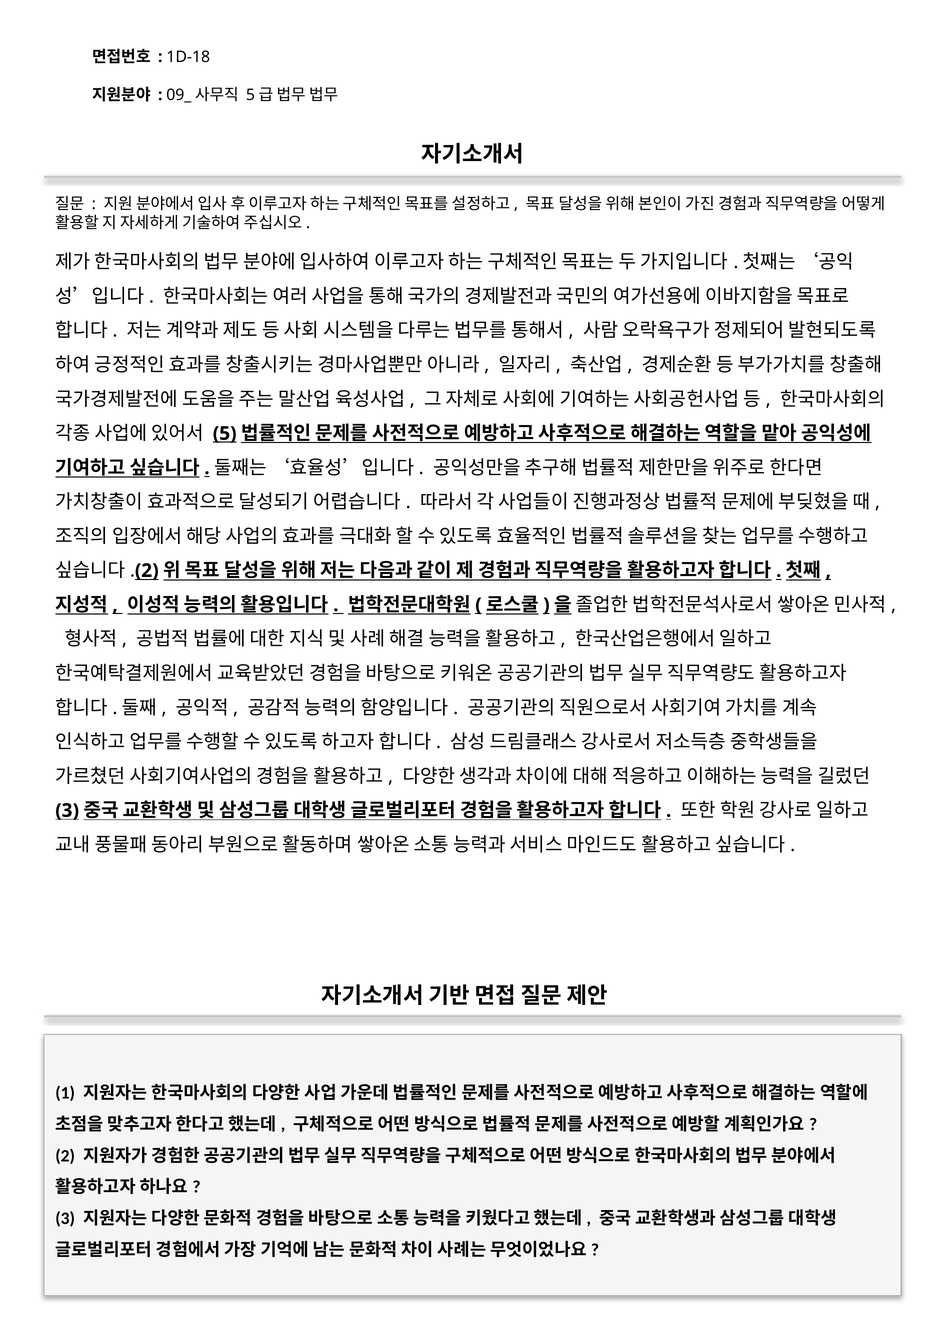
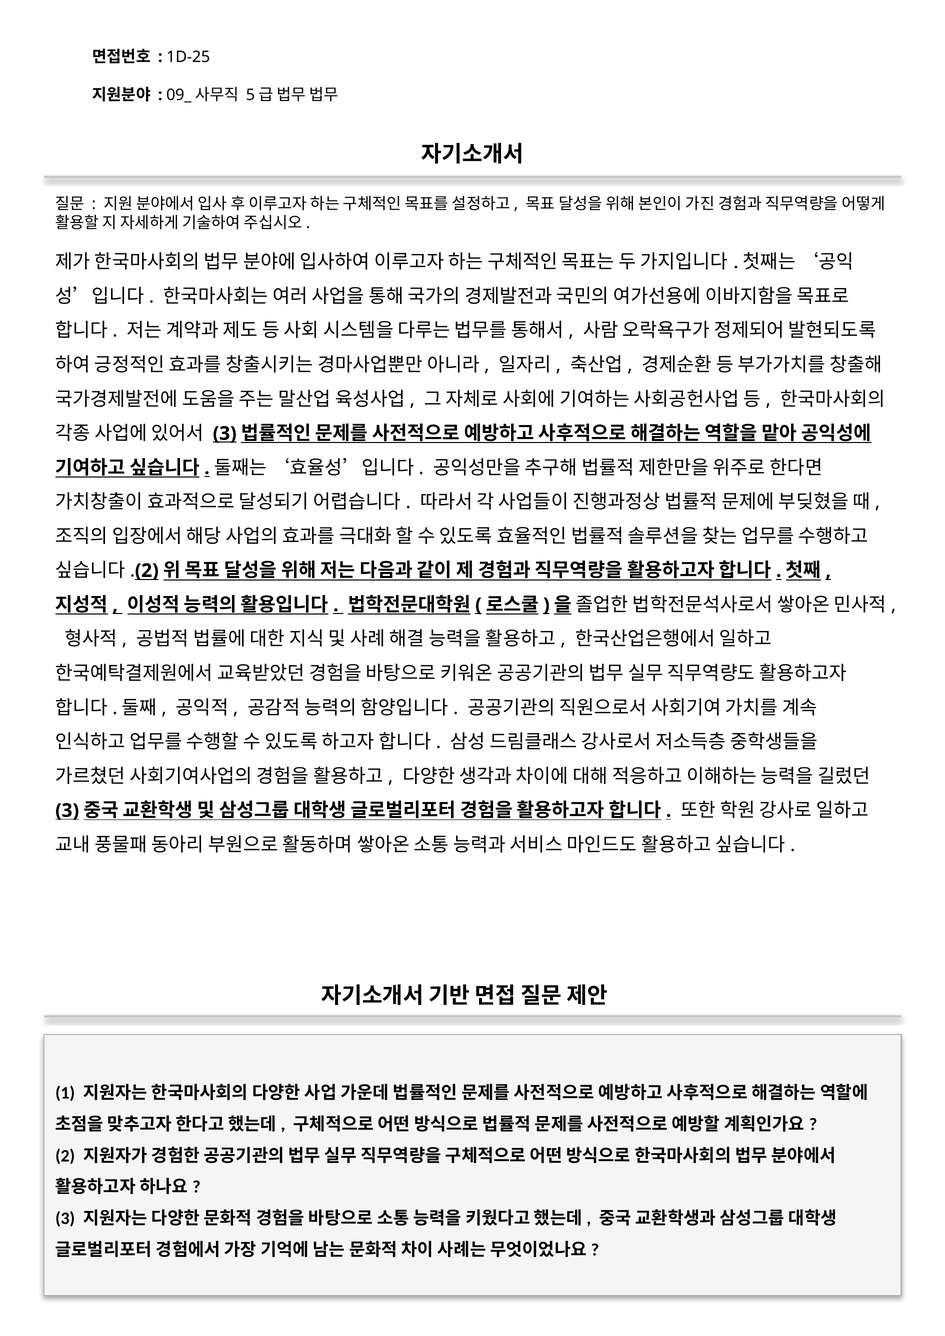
1D-18: 1D-18 -> 1D-25 (188, 57)
5: 5 -> 3 (225, 434)
